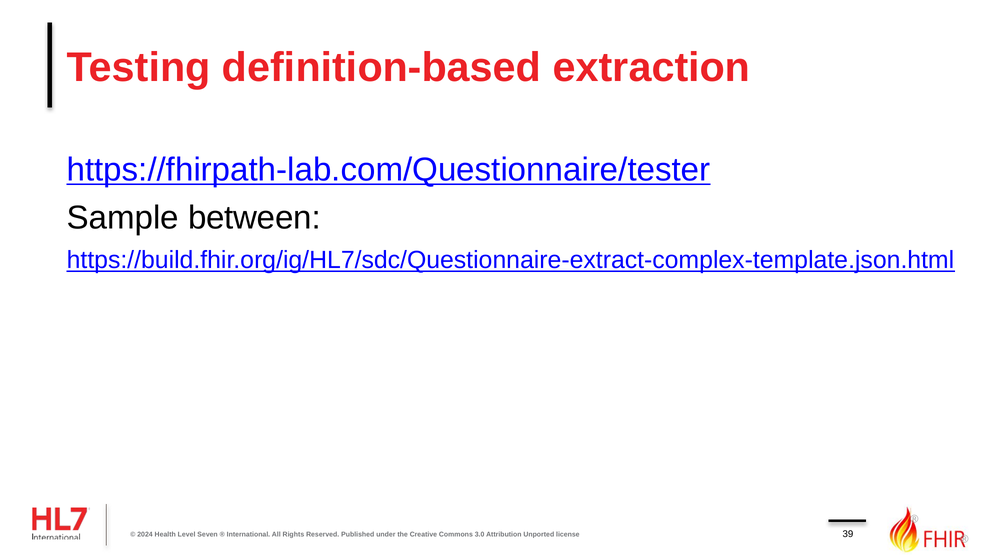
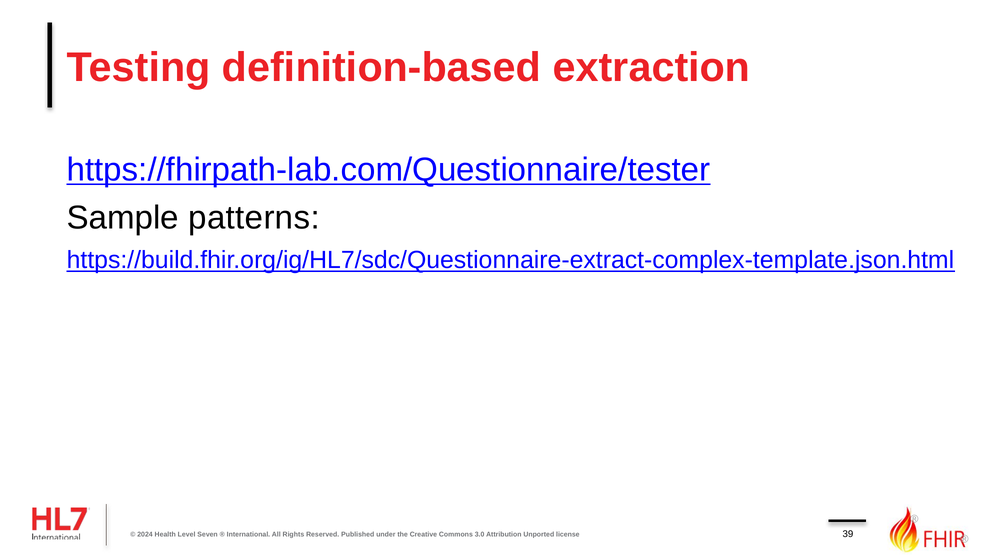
between: between -> patterns (254, 218)
